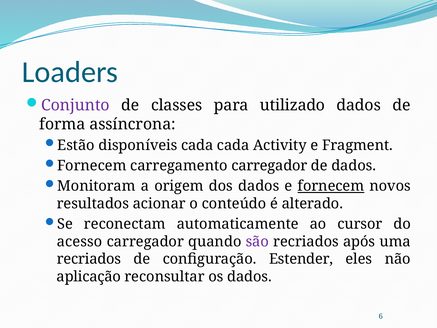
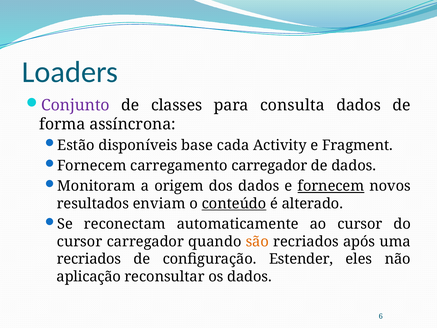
utilizado: utilizado -> consulta (292, 105)
disponíveis cada: cada -> base (197, 145)
acionar: acionar -> enviam (159, 204)
conteúdo underline: none -> present (234, 204)
acesso: acesso -> cursor (80, 241)
são colour: purple -> orange (257, 241)
